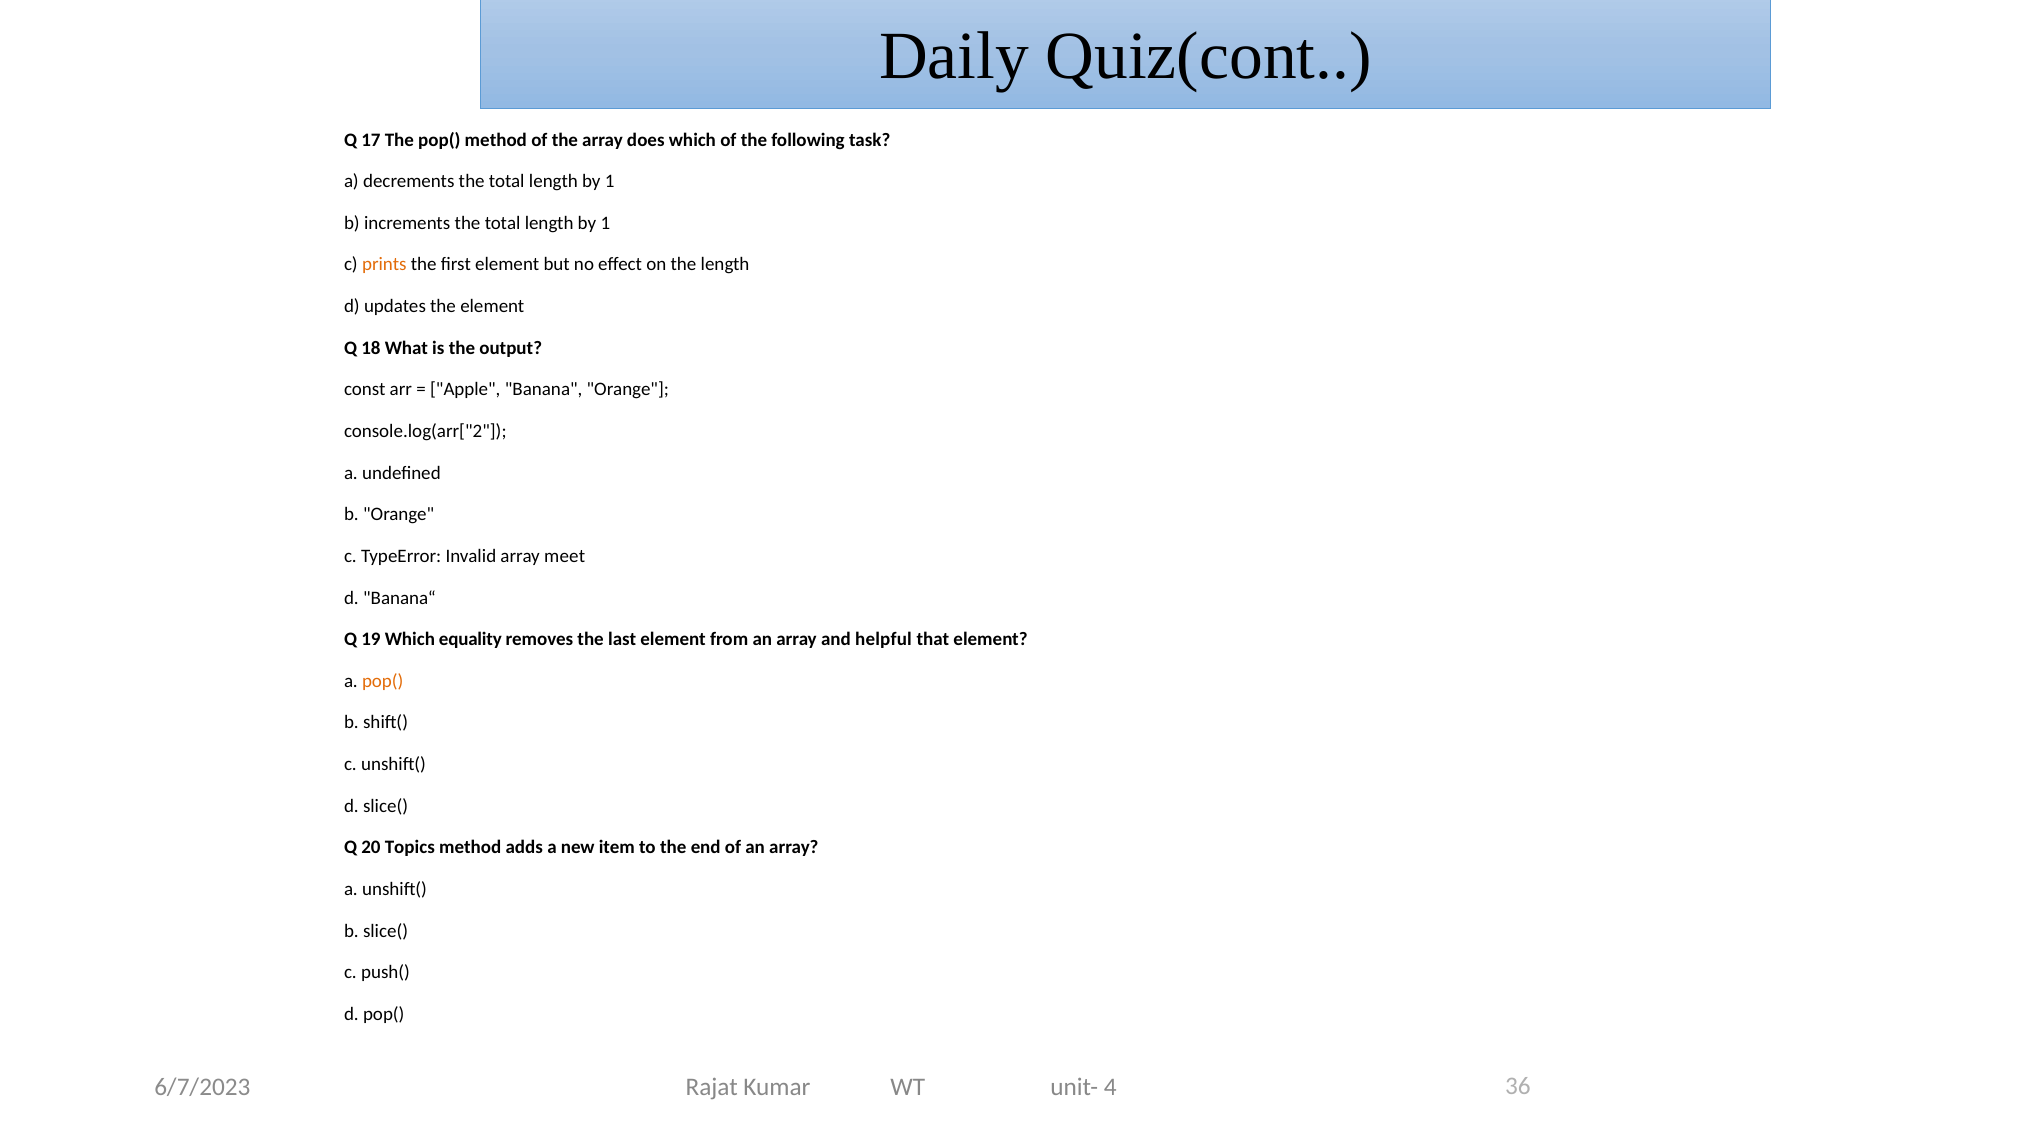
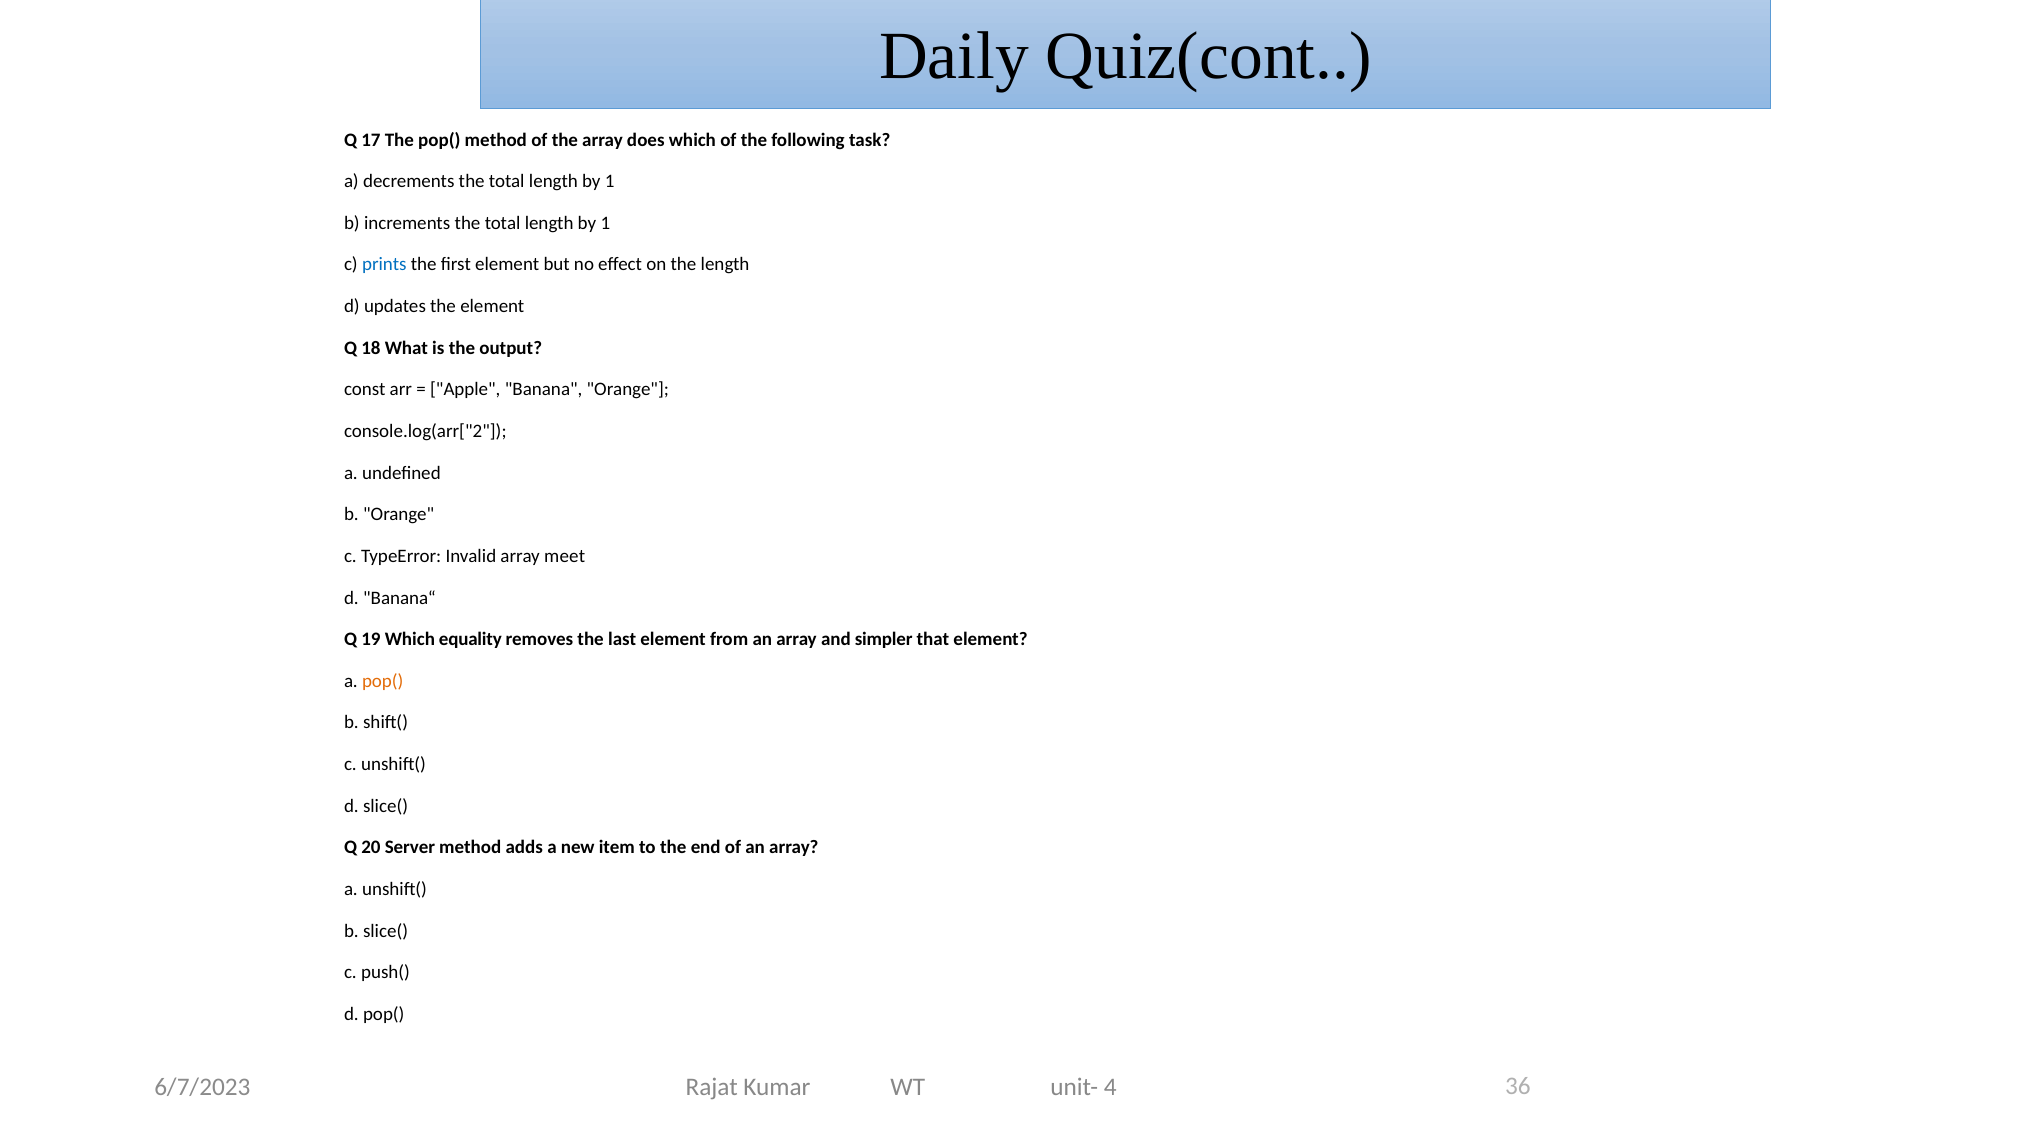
prints colour: orange -> blue (384, 265)
helpful: helpful -> simpler (884, 640)
Topics: Topics -> Server (410, 848)
